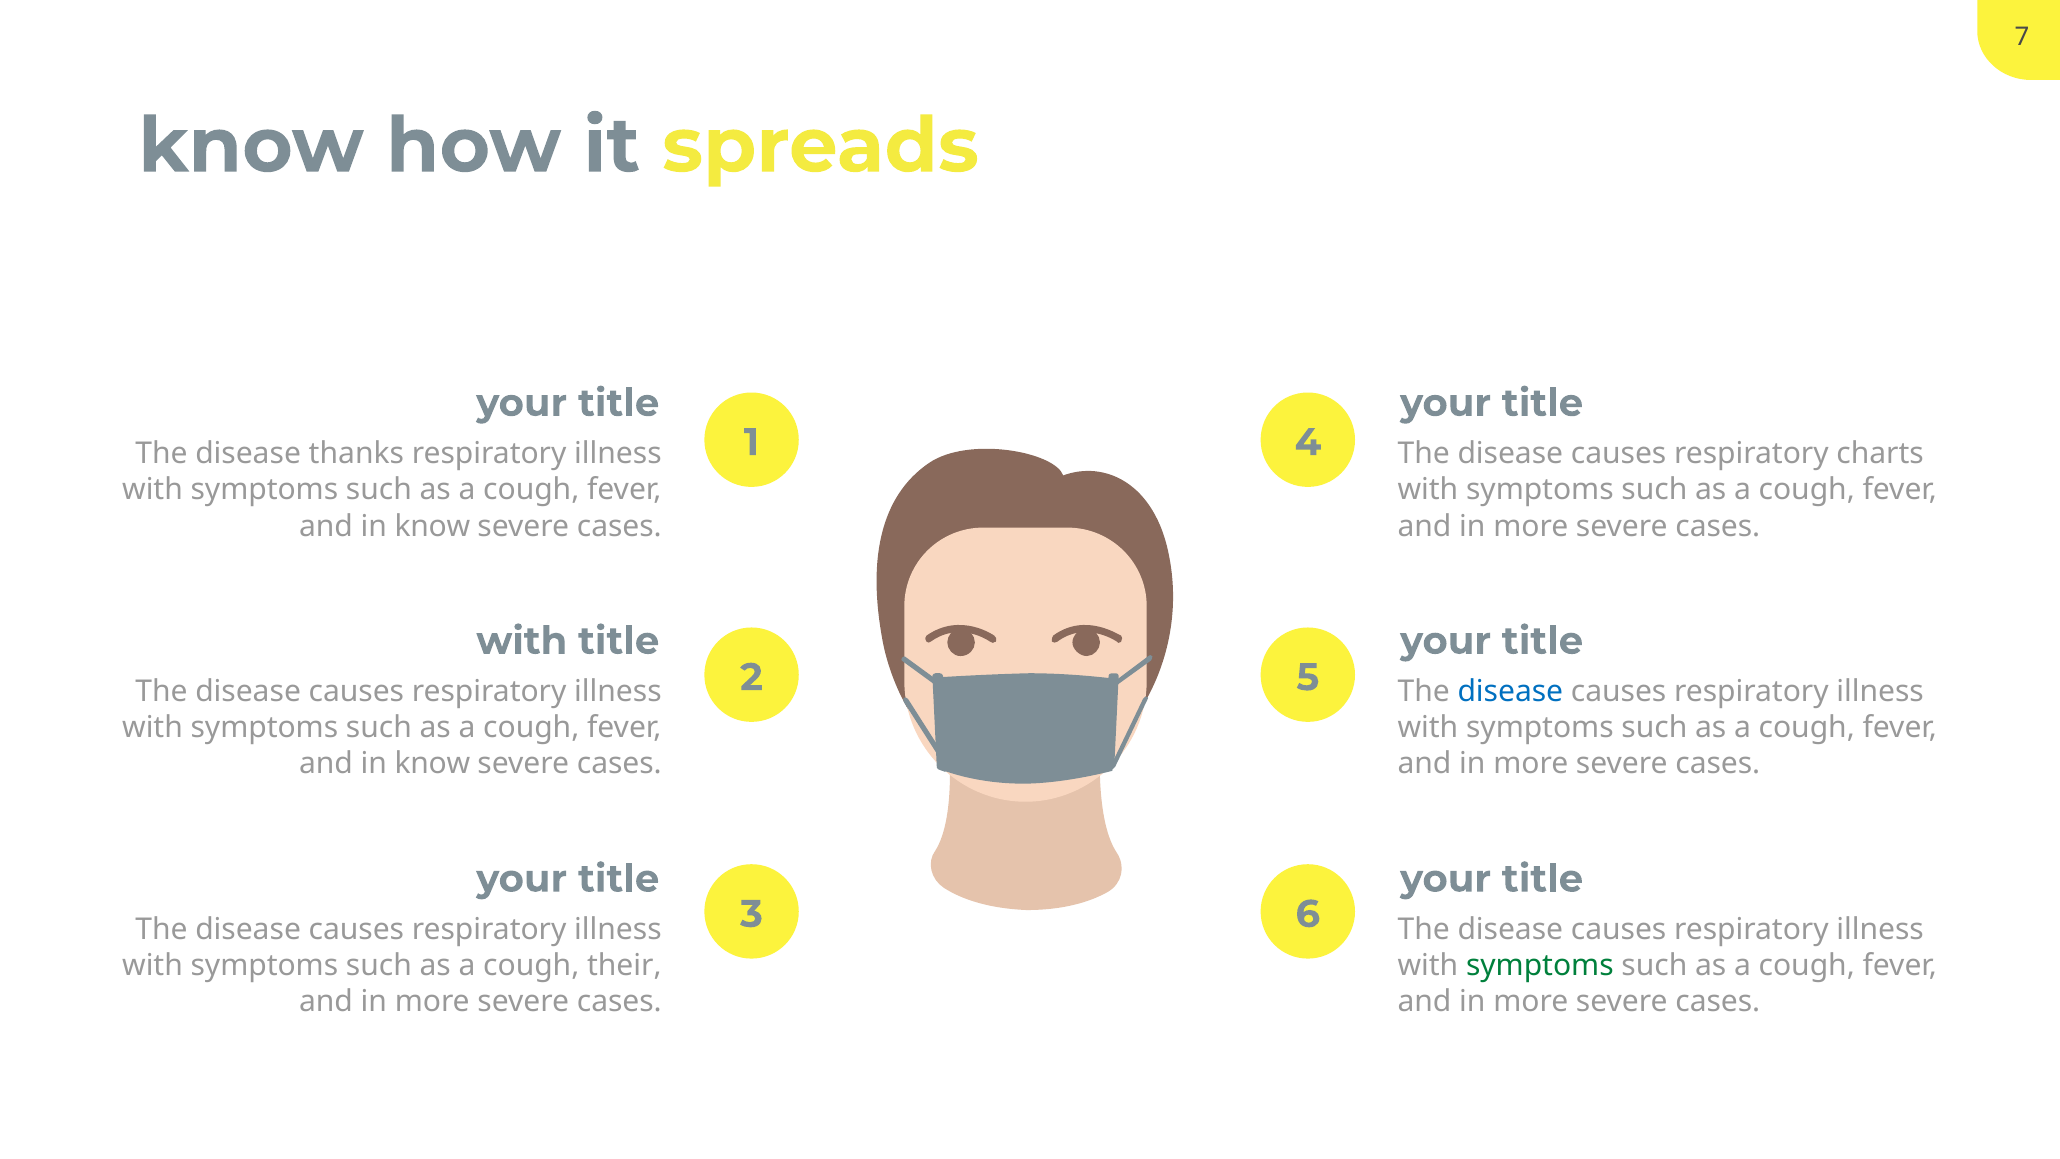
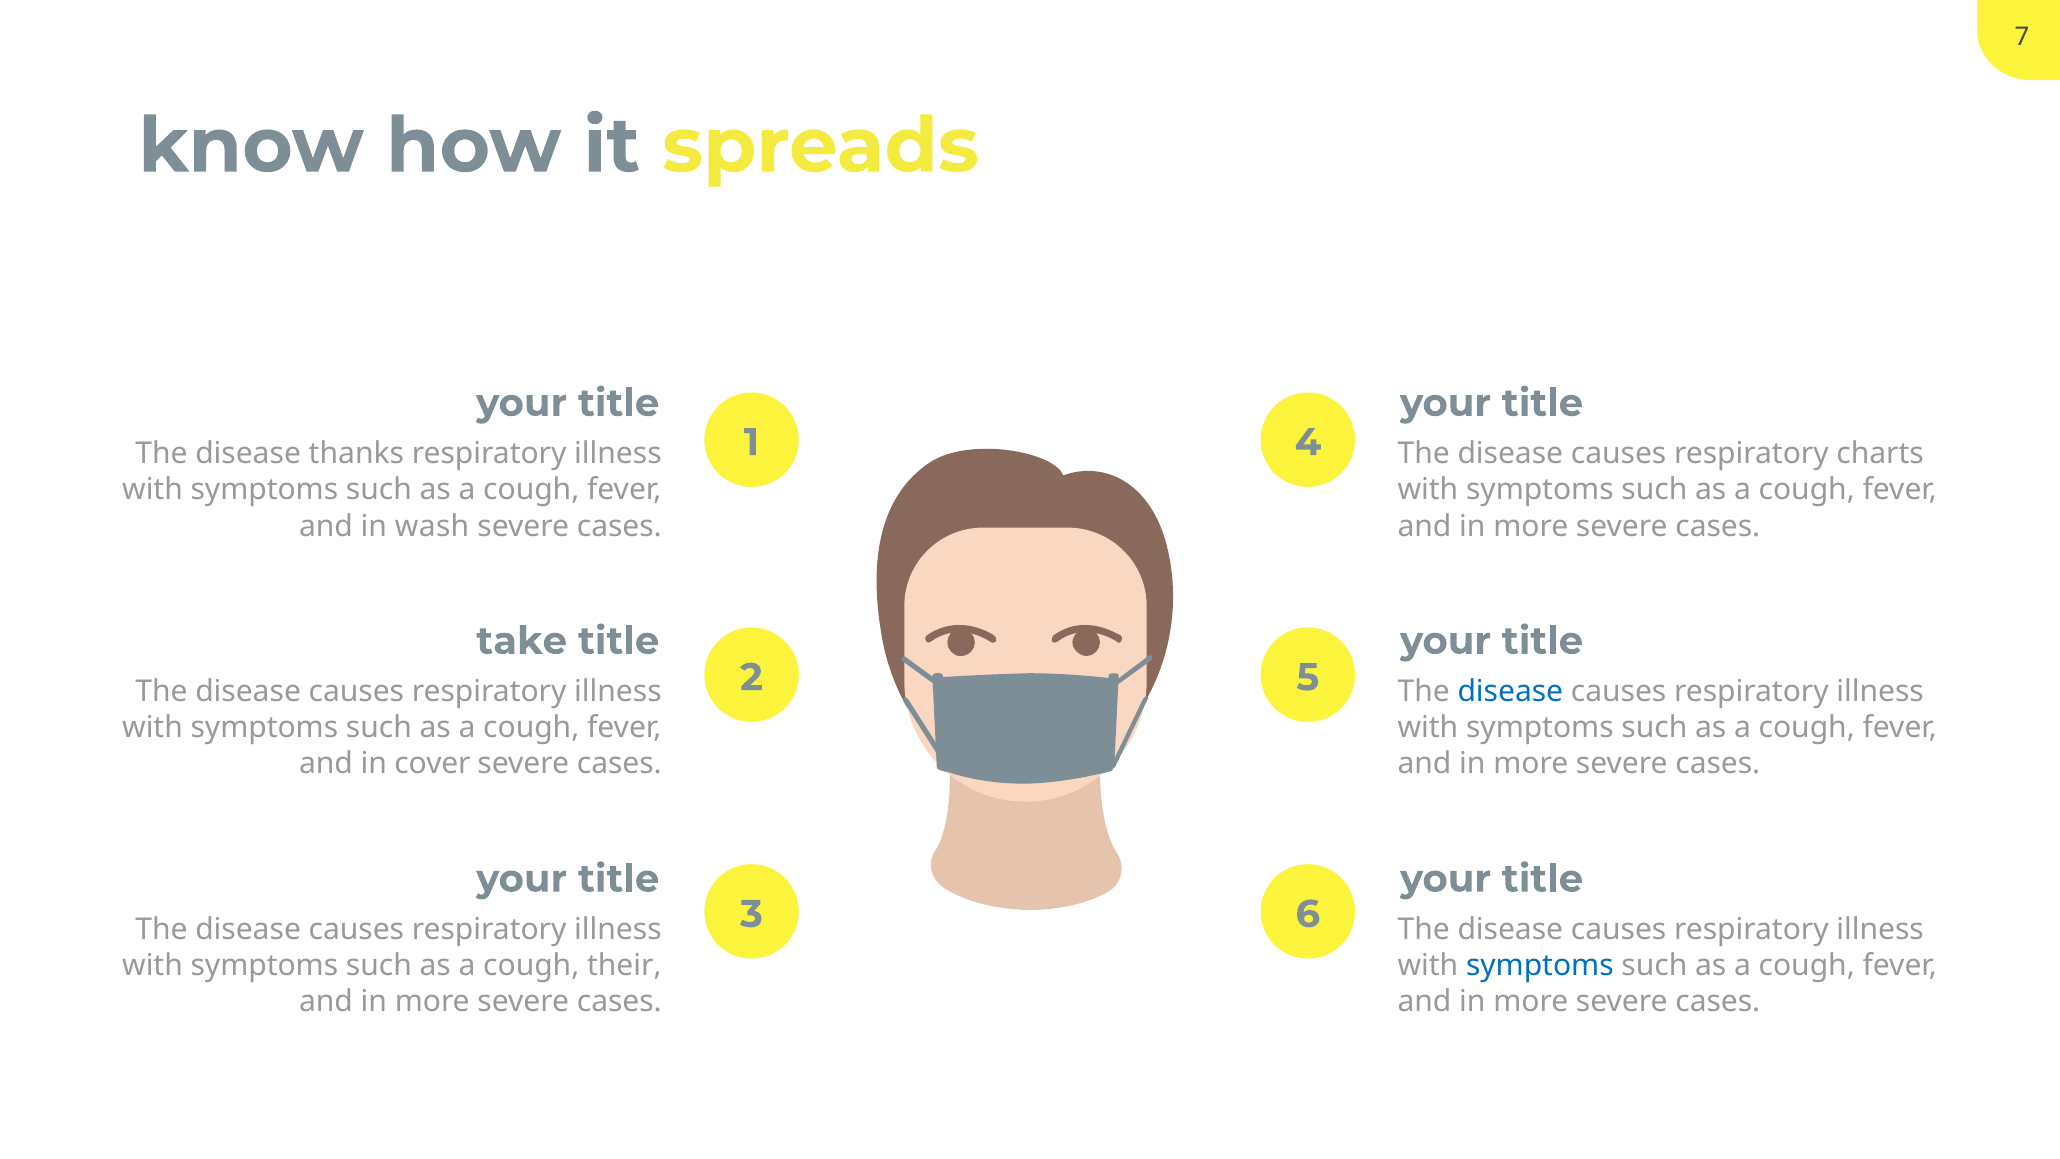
know: know -> wash (432, 526)
with: with -> take (522, 641)
know: know -> cover (432, 764)
symptoms colour: green -> blue (1540, 966)
